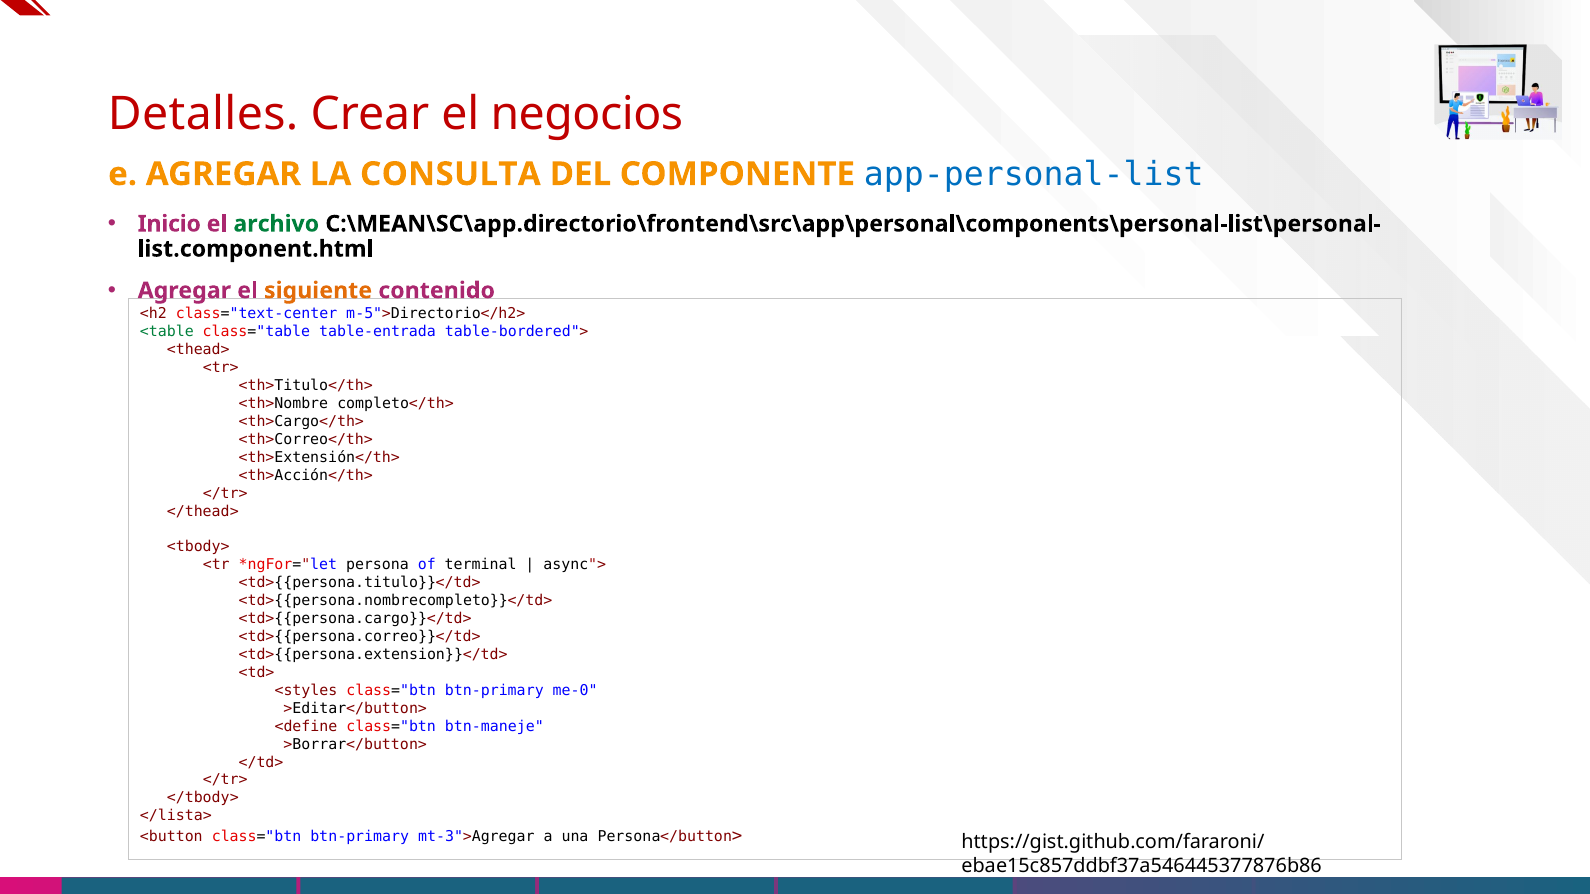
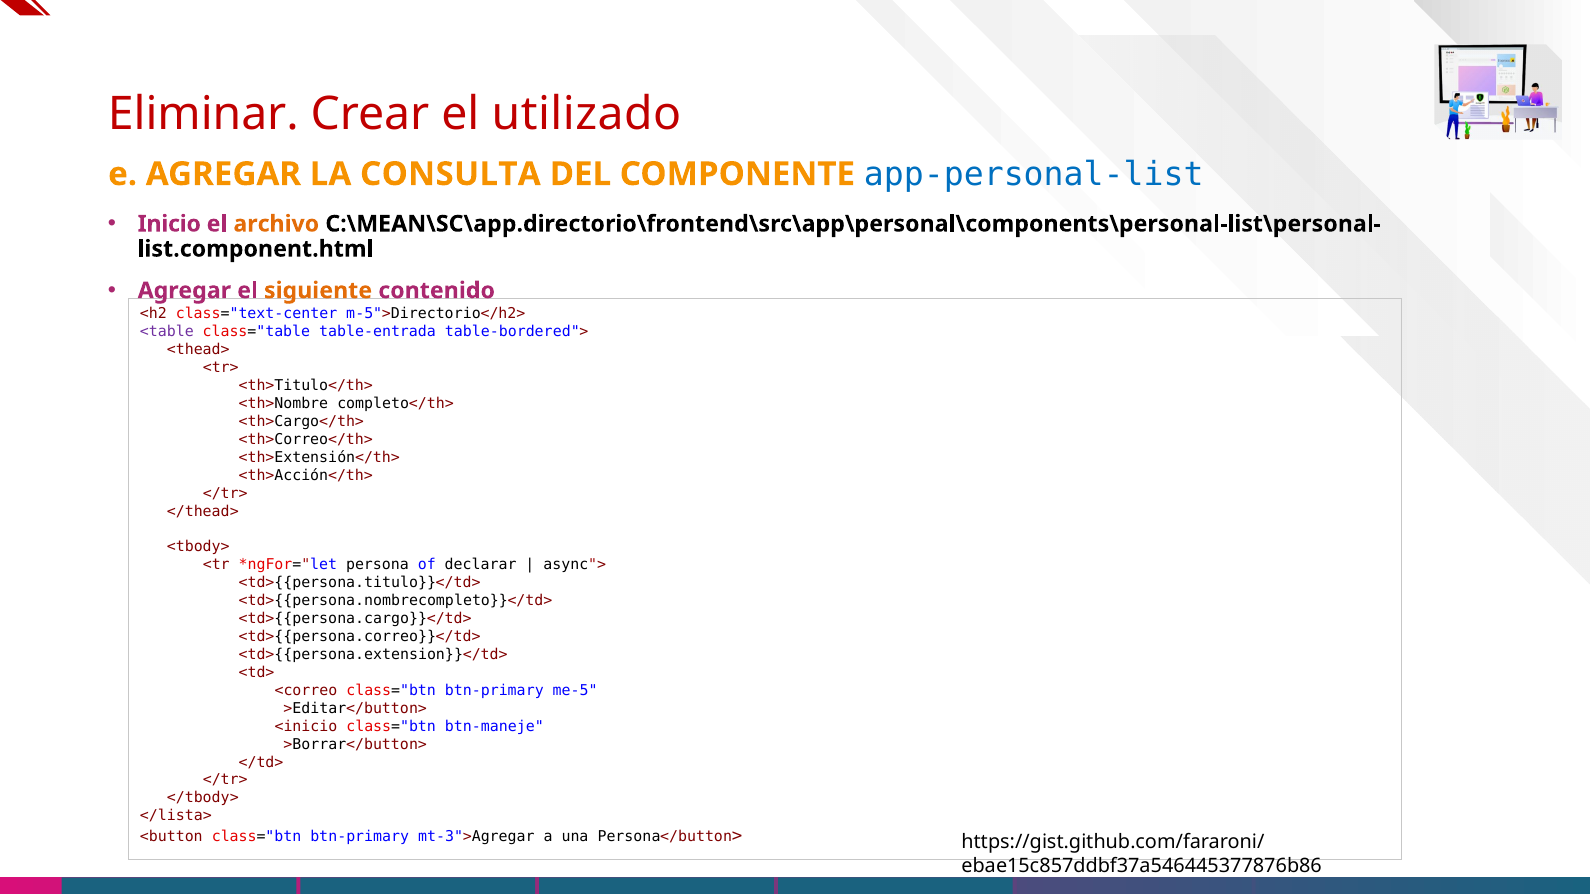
Detalles: Detalles -> Eliminar (203, 114)
negocios: negocios -> utilizado (586, 114)
archivo colour: green -> orange (276, 224)
<table colour: green -> purple (167, 332)
terminal: terminal -> declarar (481, 565)
<styles: <styles -> <correo (306, 691)
me-0: me-0 -> me-5 (575, 691)
<define: <define -> <inicio (306, 727)
